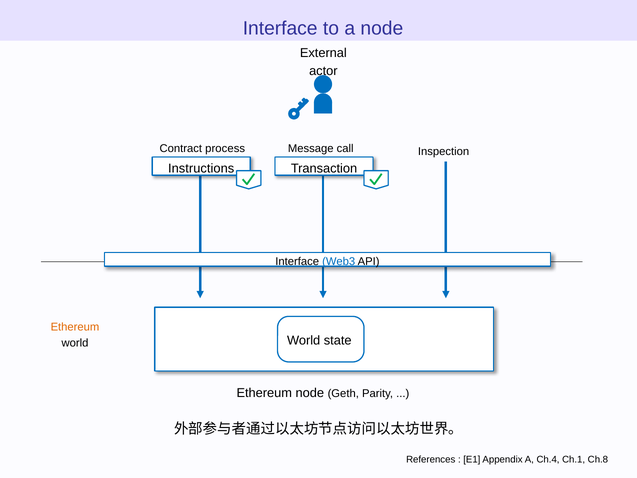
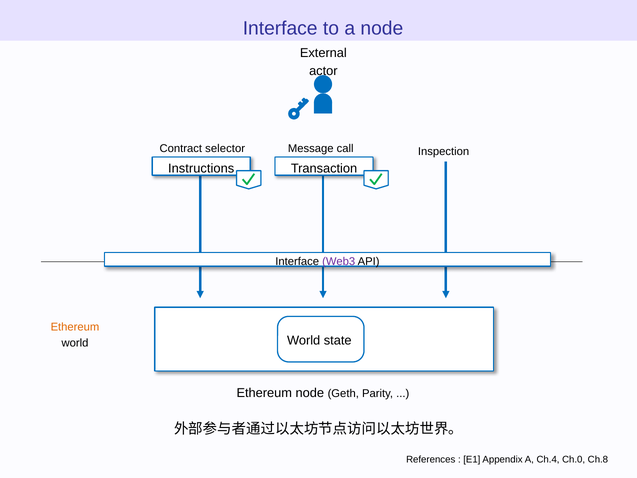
process: process -> selector (225, 148)
Web3 colour: blue -> purple (339, 261)
Ch.1: Ch.1 -> Ch.0 (574, 459)
